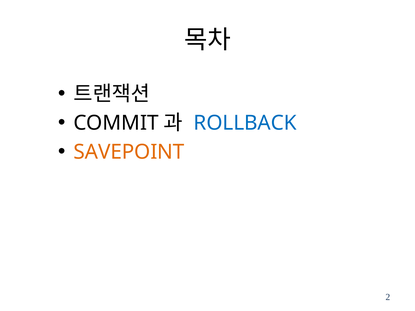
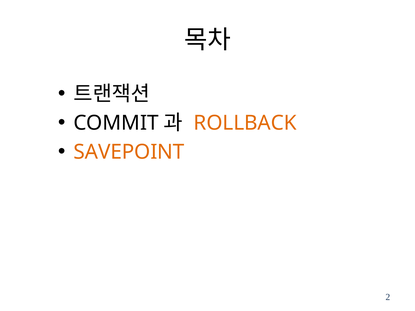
ROLLBACK colour: blue -> orange (245, 123)
